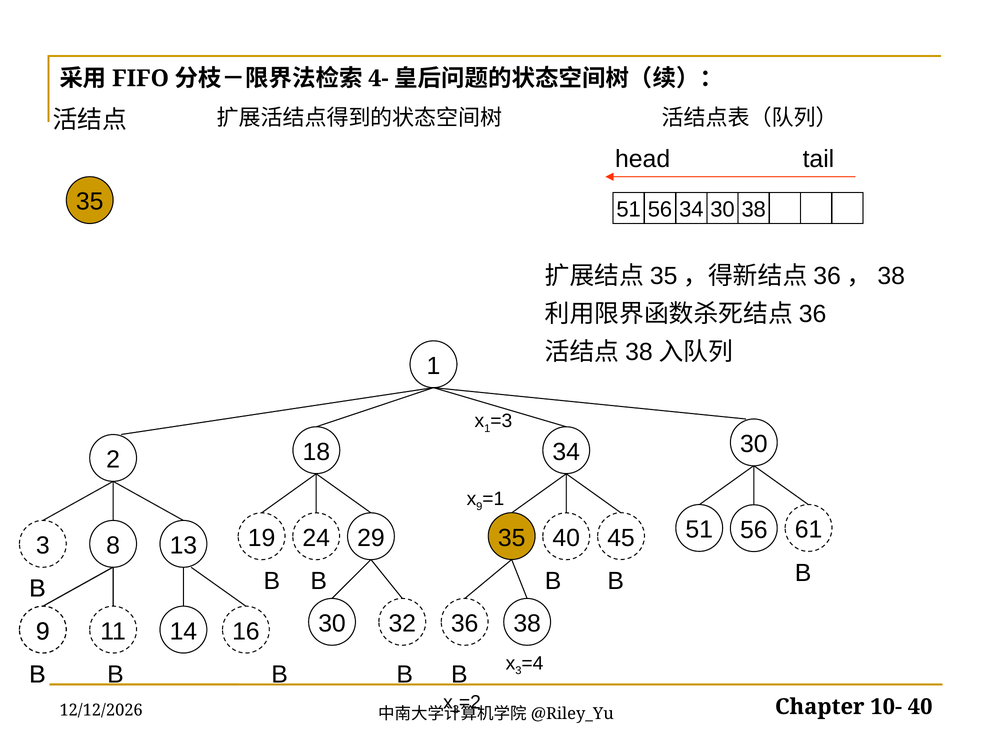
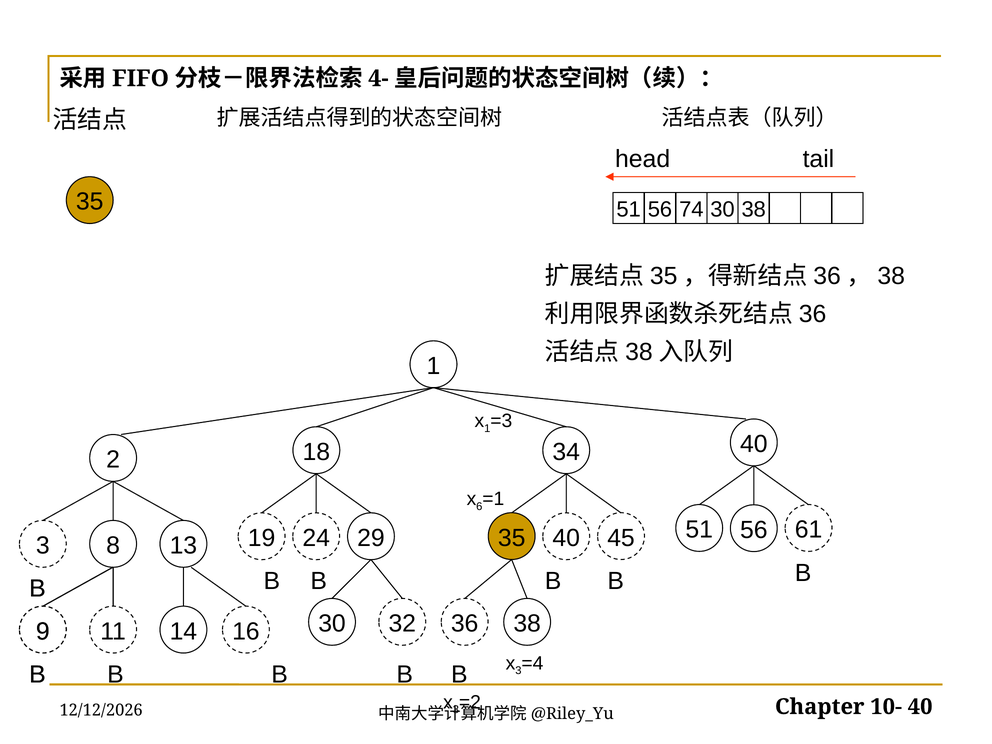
56 34: 34 -> 74 (691, 210)
18 34 30: 30 -> 40 (754, 444)
9: 9 -> 6 (479, 507)
